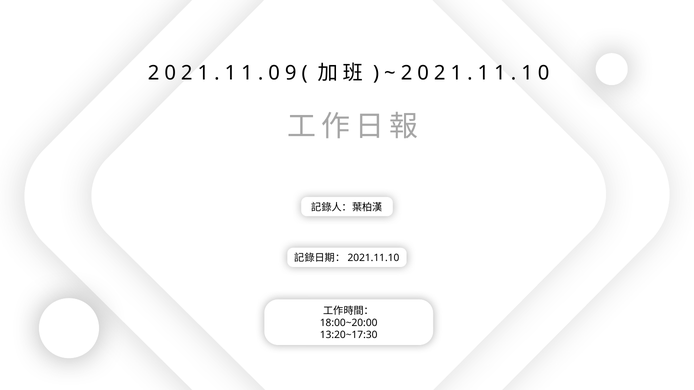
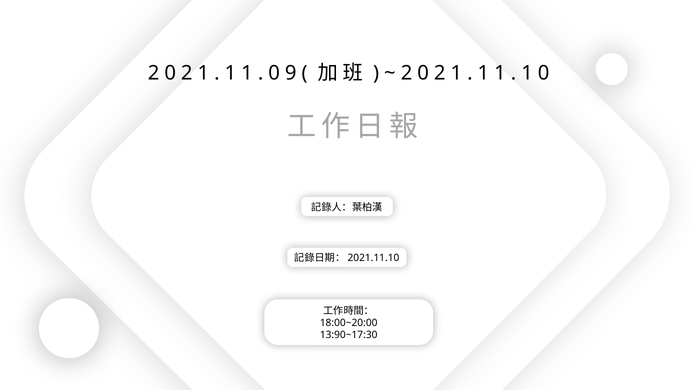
13:20~17:30: 13:20~17:30 -> 13:90~17:30 (349, 335)
